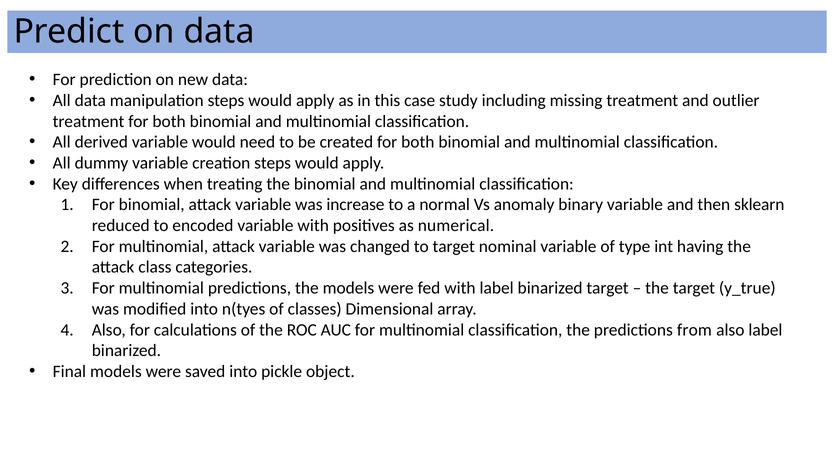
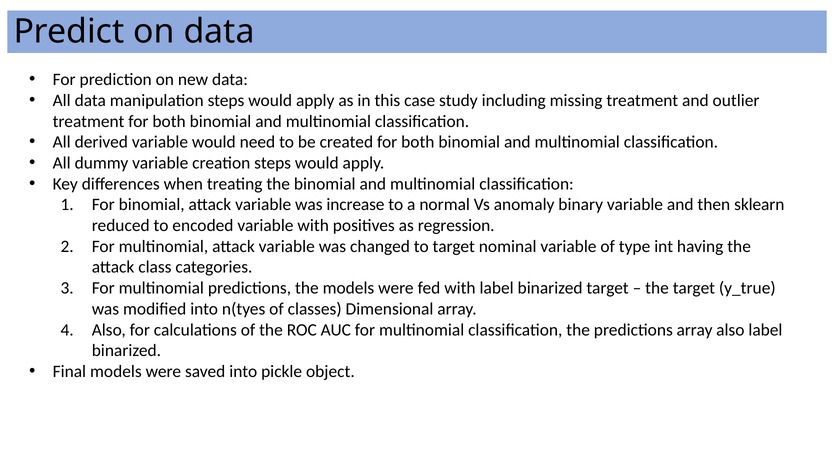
numerical: numerical -> regression (456, 226)
predictions from: from -> array (695, 330)
